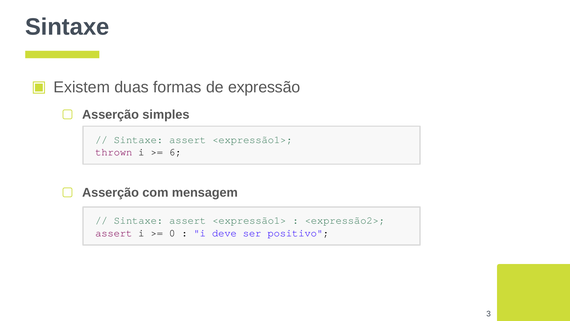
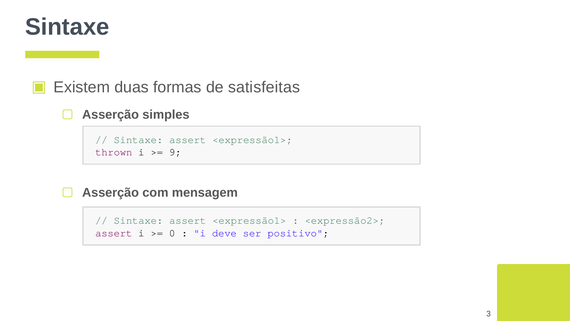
expressão: expressão -> satisfeitas (264, 87)
6: 6 -> 9 (175, 152)
